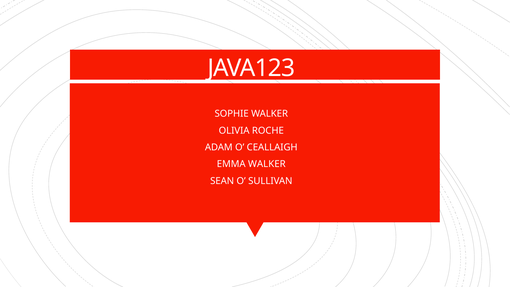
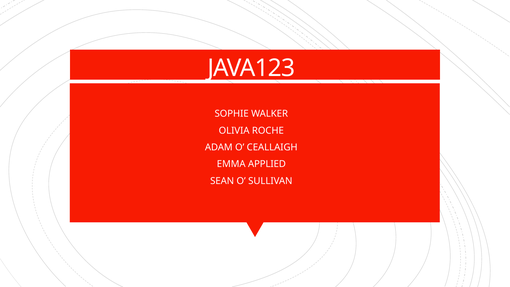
EMMA WALKER: WALKER -> APPLIED (267, 164)
